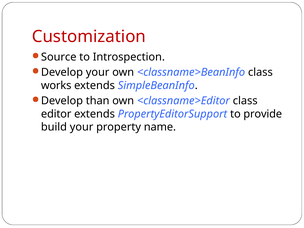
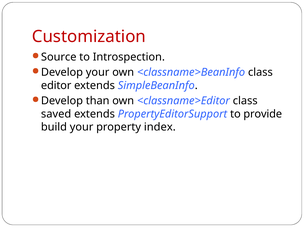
works: works -> editor (56, 85)
editor: editor -> saved (56, 114)
name: name -> index (160, 127)
